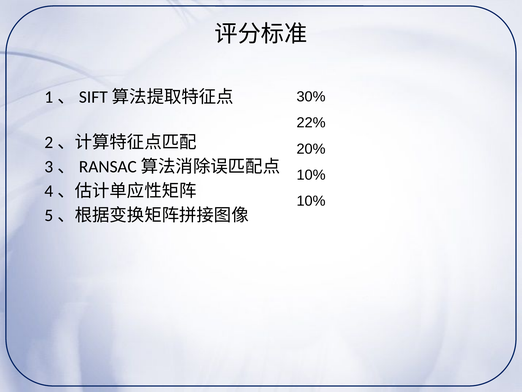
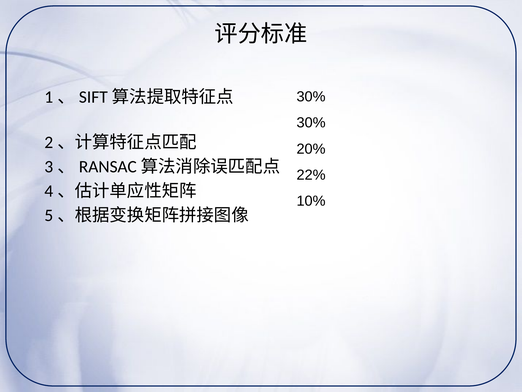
22%: 22% -> 30% (311, 123)
10%: 10% -> 22% (311, 175)
